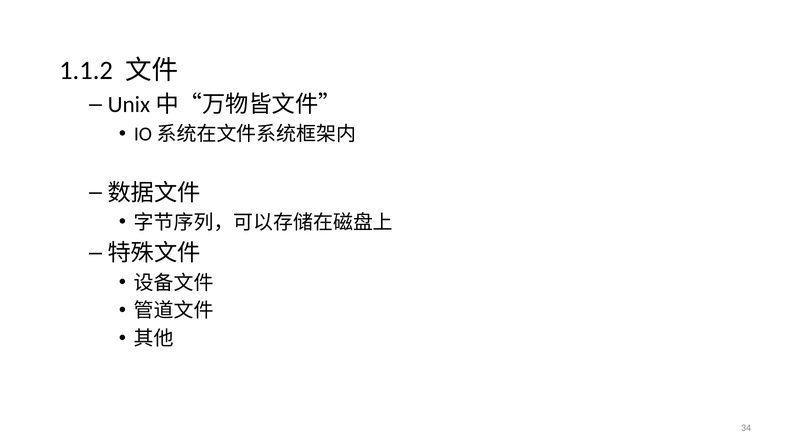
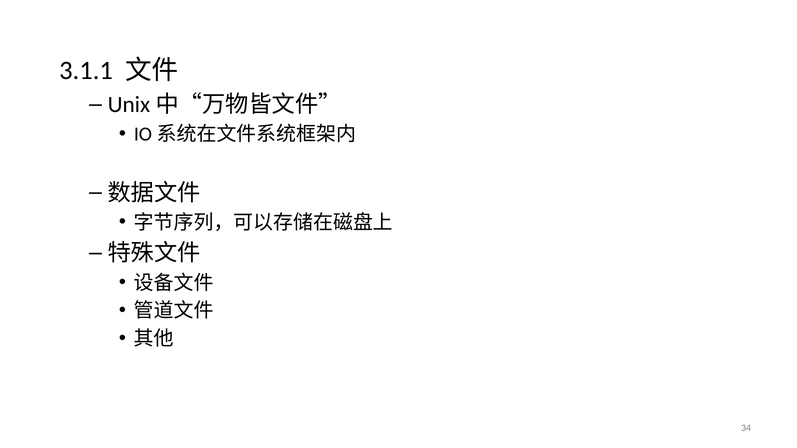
1.1.2: 1.1.2 -> 3.1.1 (86, 70)
